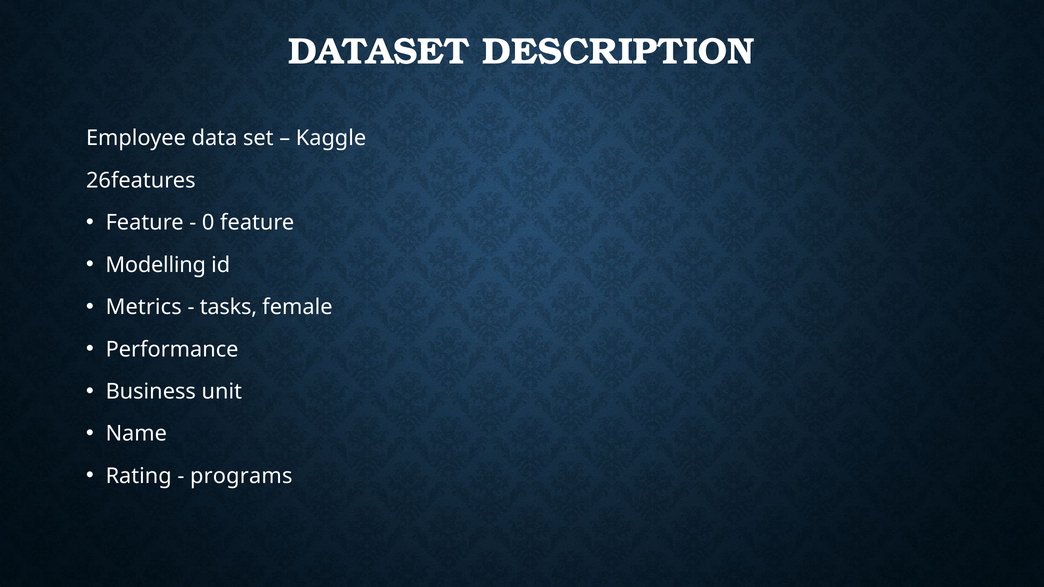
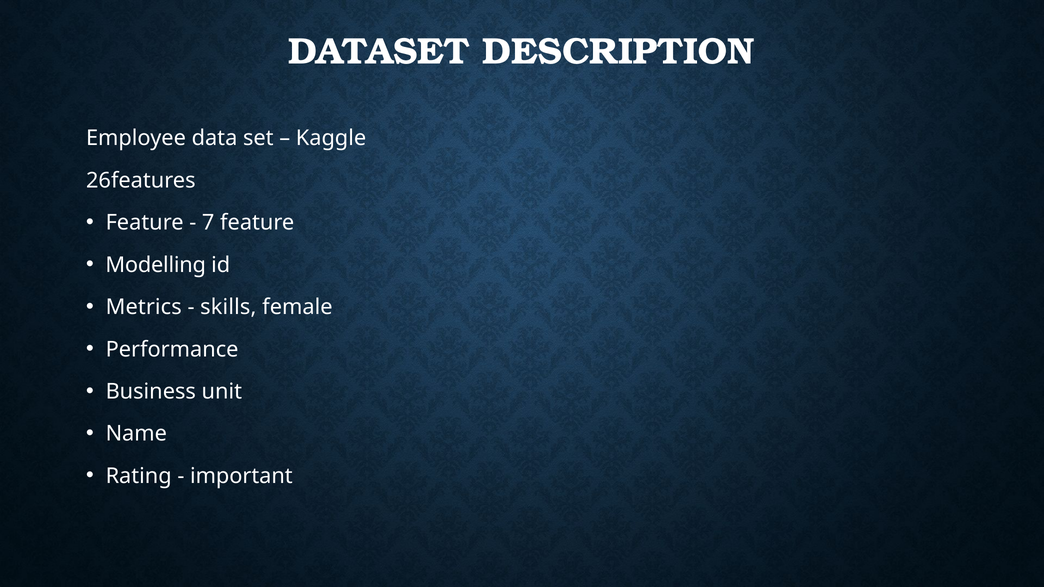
0: 0 -> 7 (208, 223)
tasks: tasks -> skills (228, 307)
programs: programs -> important (241, 476)
